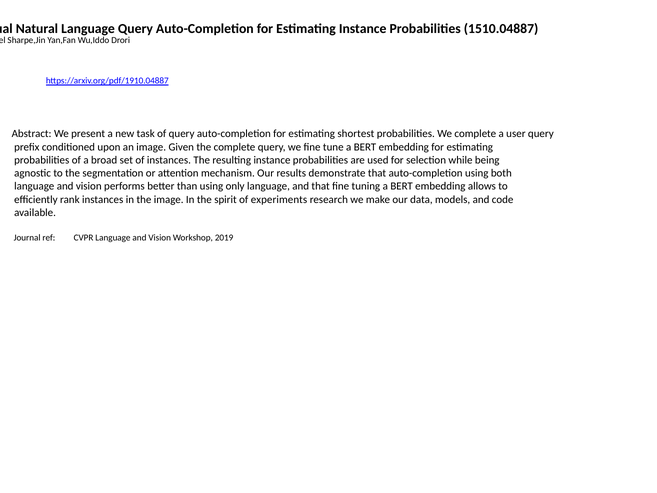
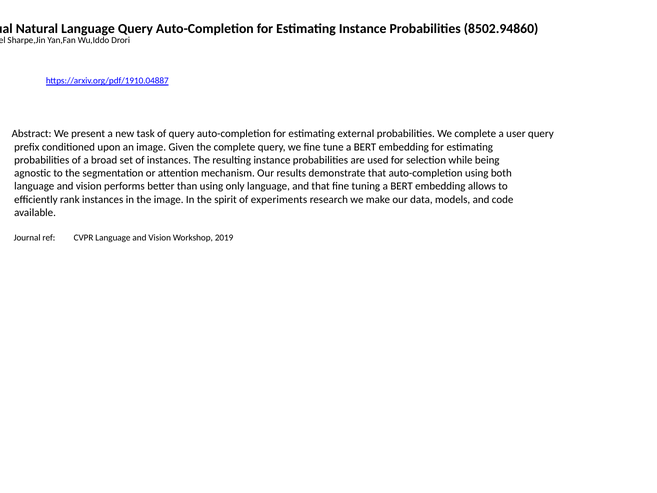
1510.04887: 1510.04887 -> 8502.94860 (501, 29)
shortest: shortest -> external (356, 134)
